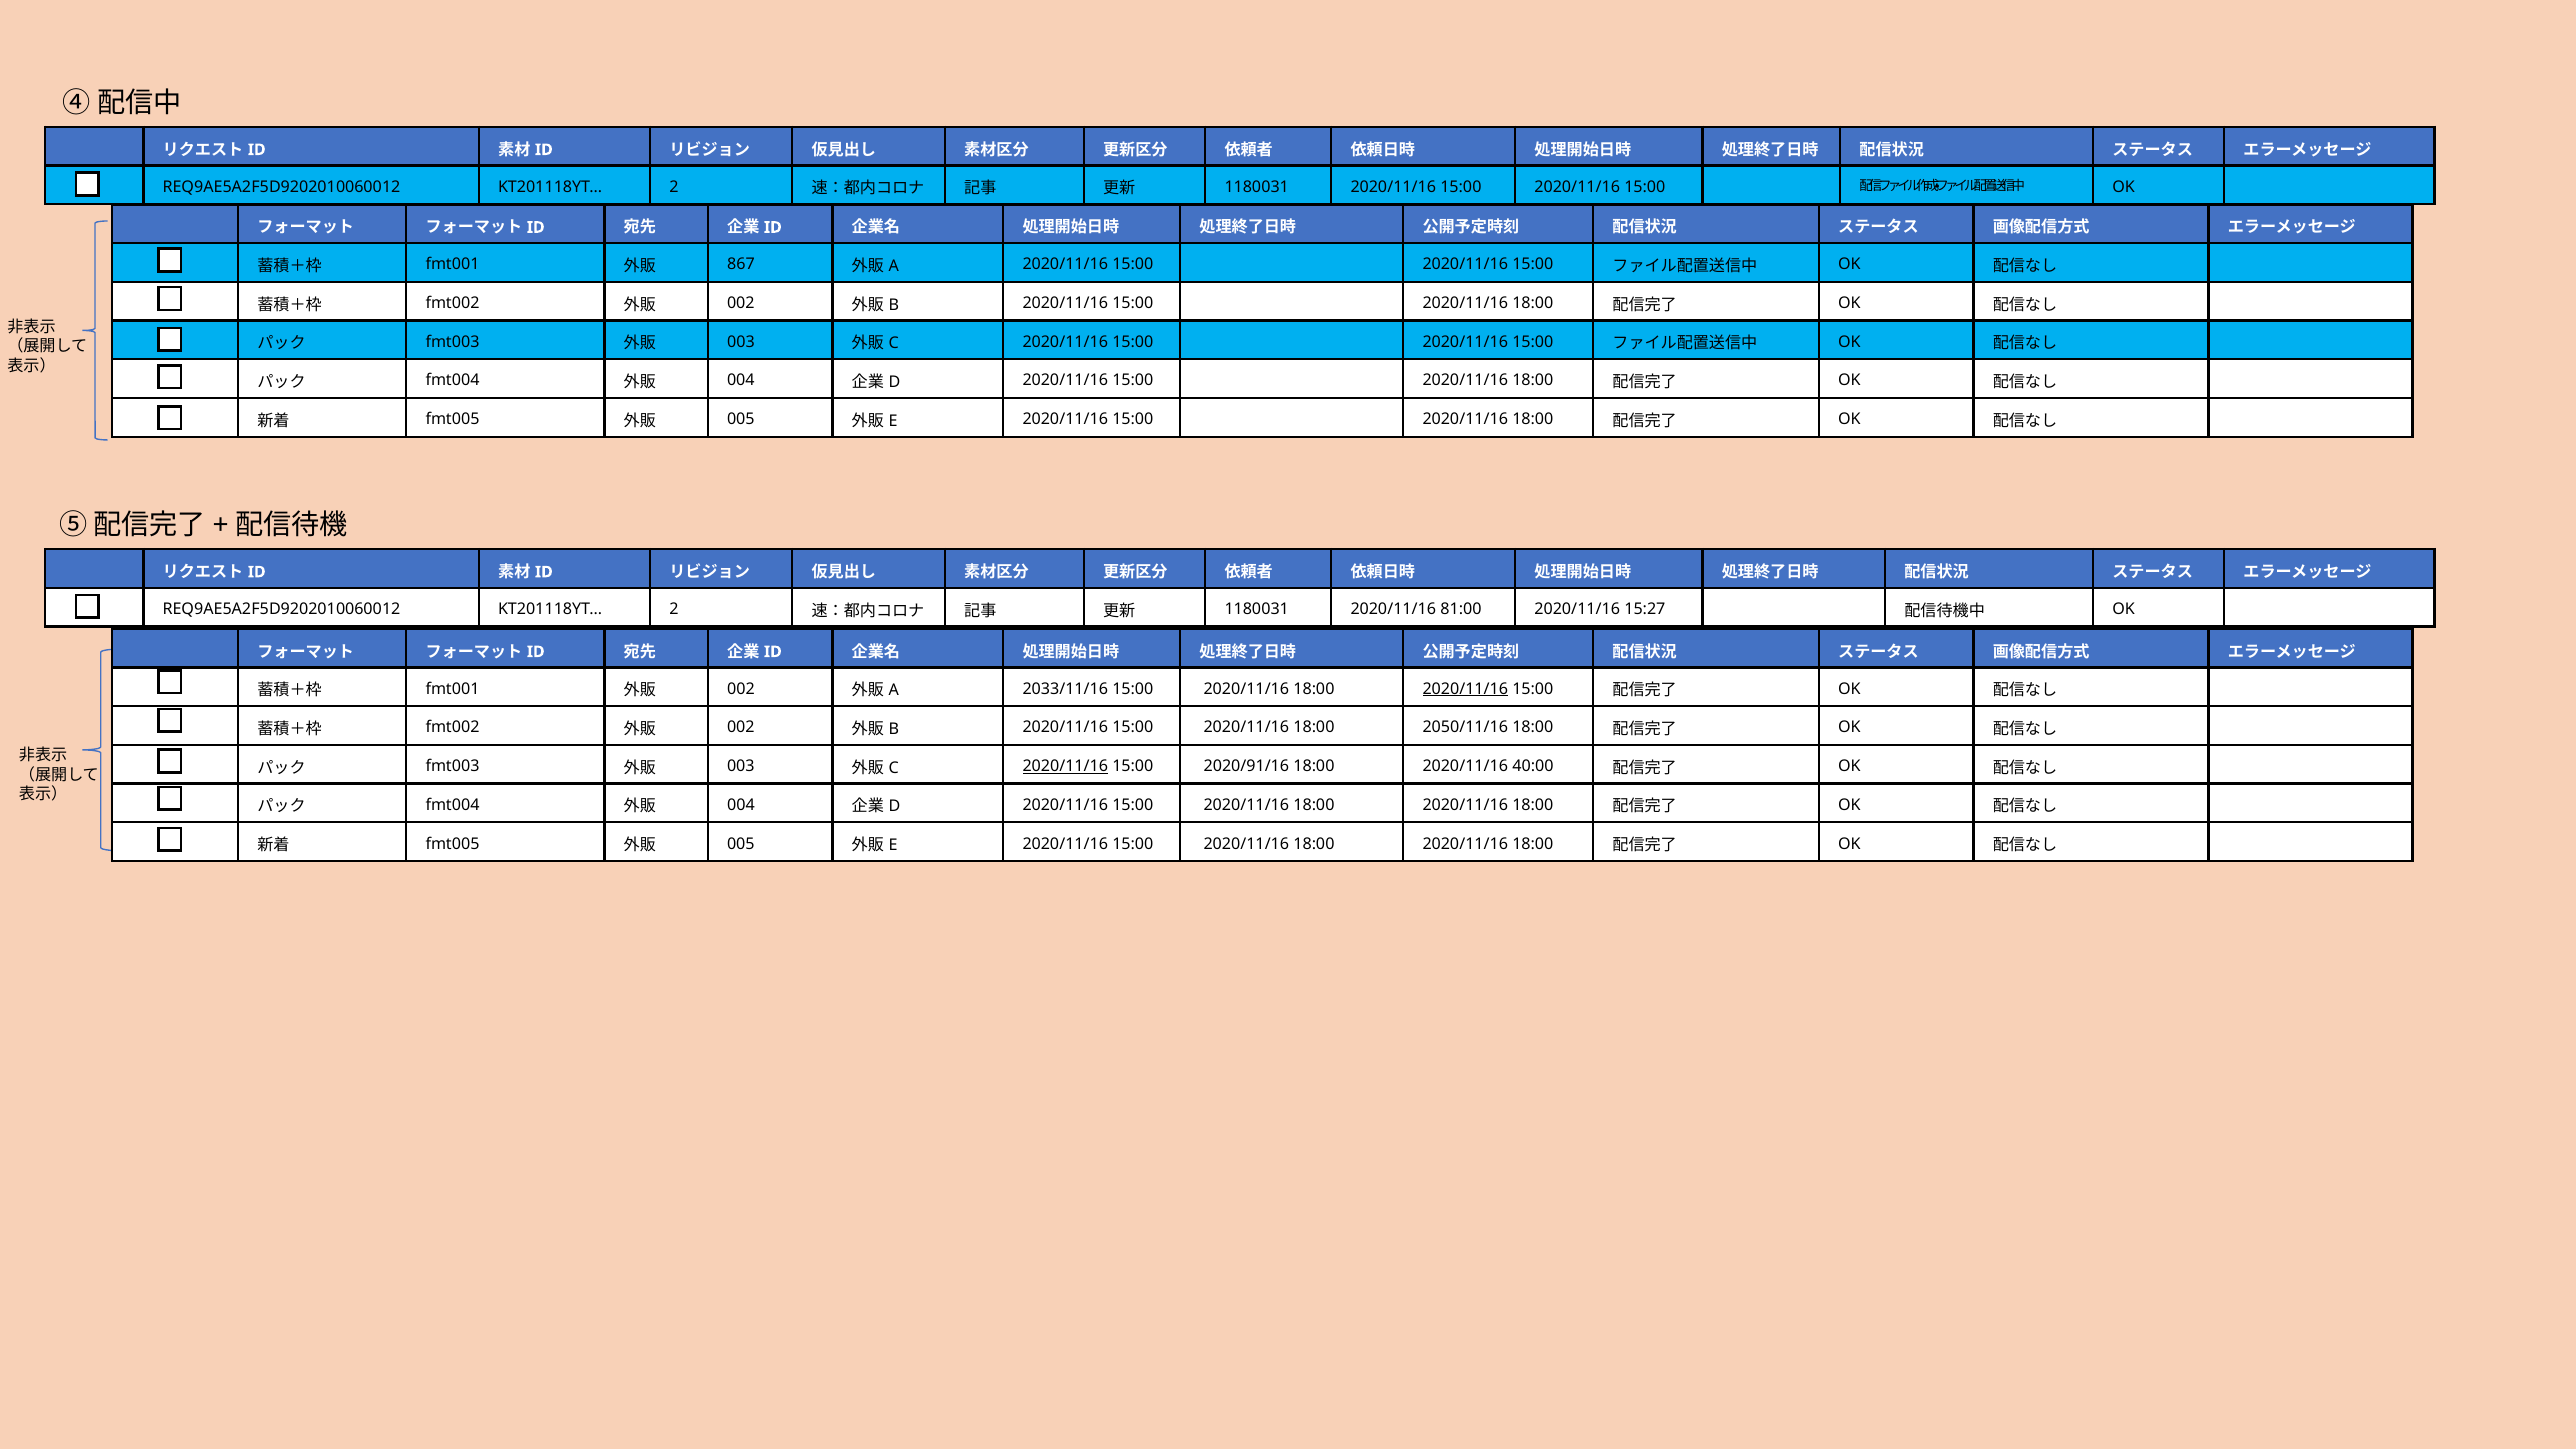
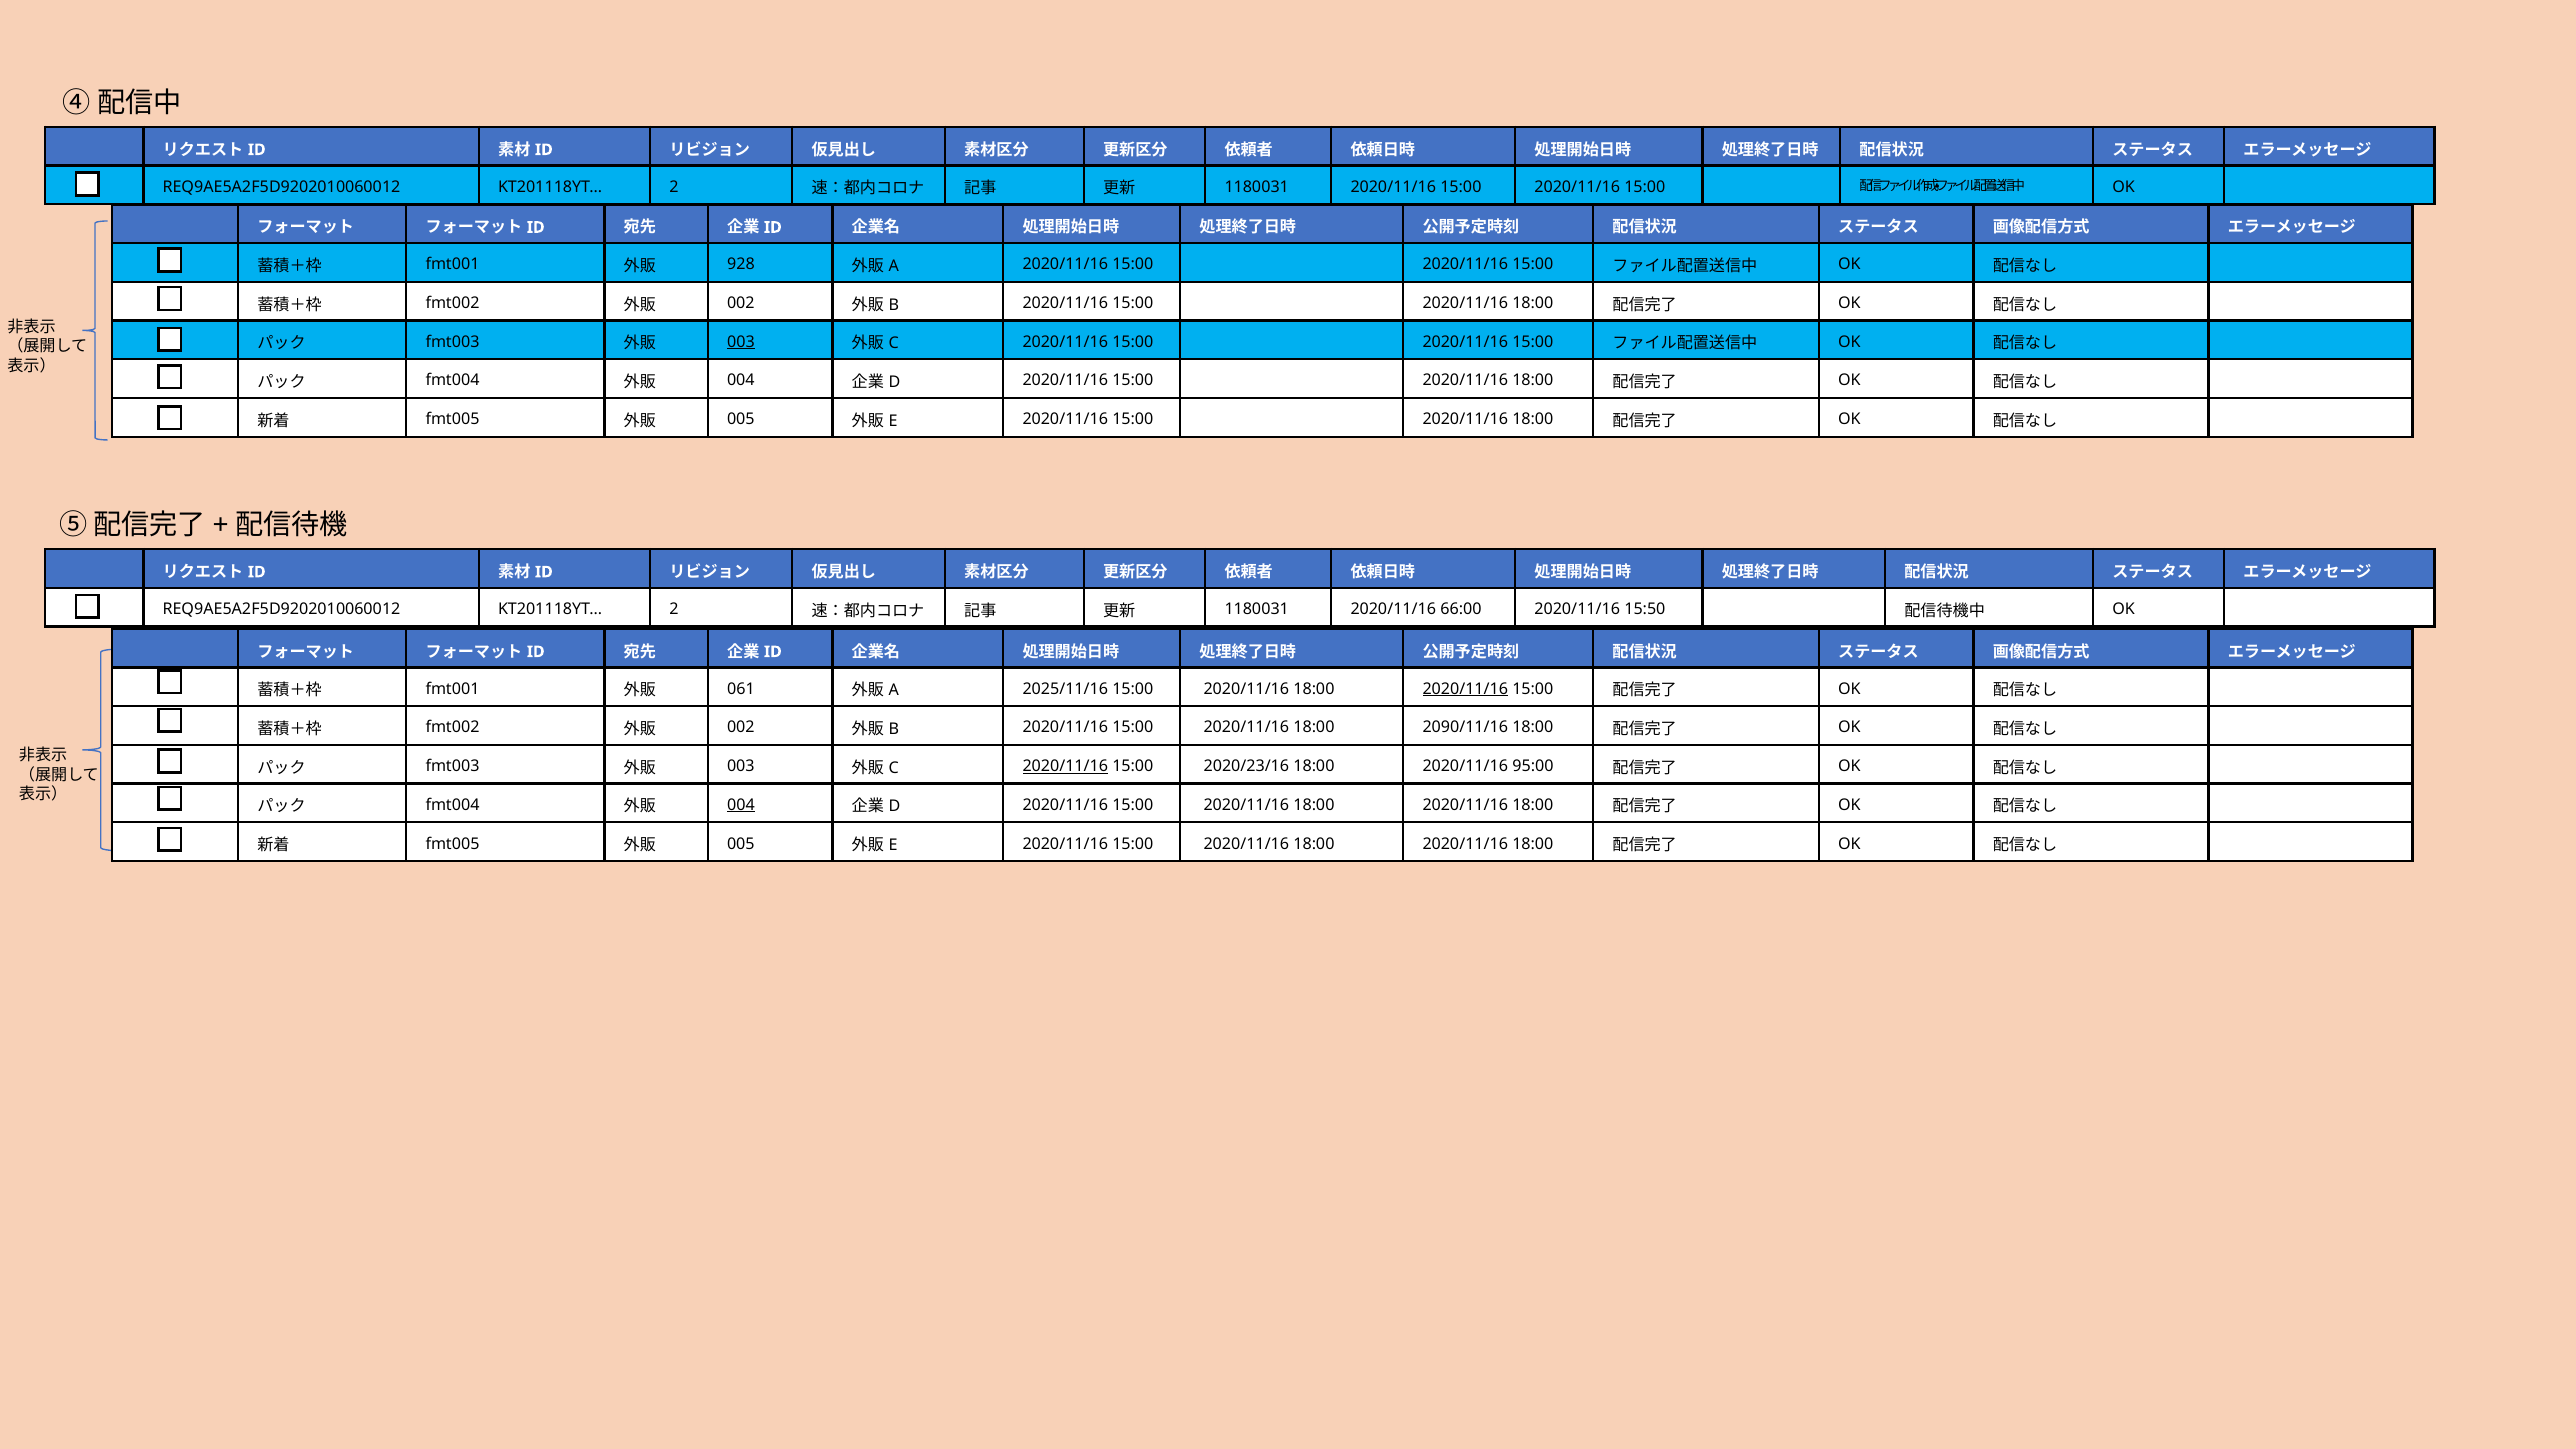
867: 867 -> 928 (741, 264)
003 underline: none -> present (741, 342)
81:00: 81:00 -> 66:00 (1461, 609)
15:27: 15:27 -> 15:50 (1645, 609)
002: 002 -> 061 (741, 689)
2033/11/16: 2033/11/16 -> 2025/11/16 (1065, 689)
2050/11/16: 2050/11/16 -> 2090/11/16 (1465, 728)
2020/91/16: 2020/91/16 -> 2020/23/16 (1246, 766)
40:00: 40:00 -> 95:00 (1533, 766)
004 underline: none -> present (741, 805)
